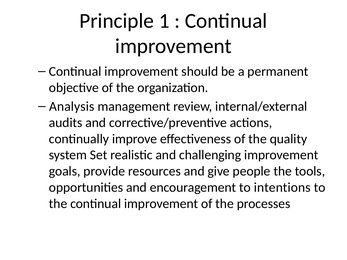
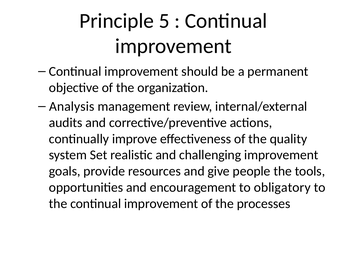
1: 1 -> 5 (164, 21)
intentions: intentions -> obligatory (282, 188)
